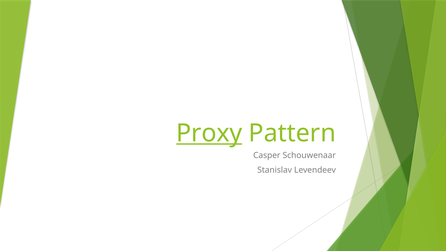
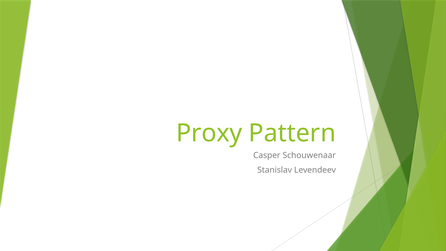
Proxy underline: present -> none (209, 133)
